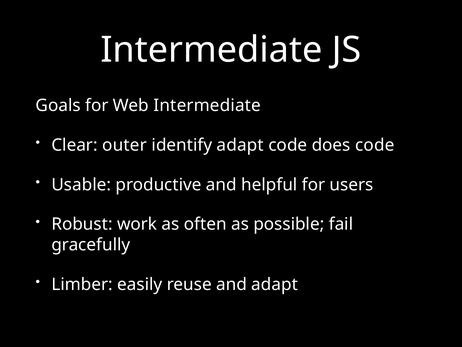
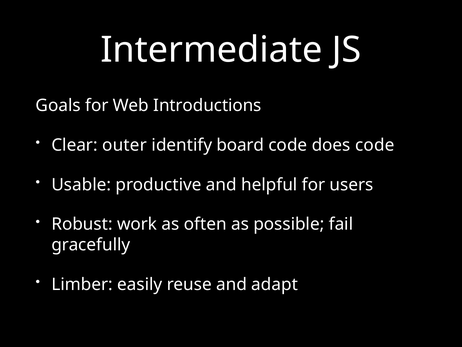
Web Intermediate: Intermediate -> Introductions (207, 105)
identify adapt: adapt -> board (240, 145)
